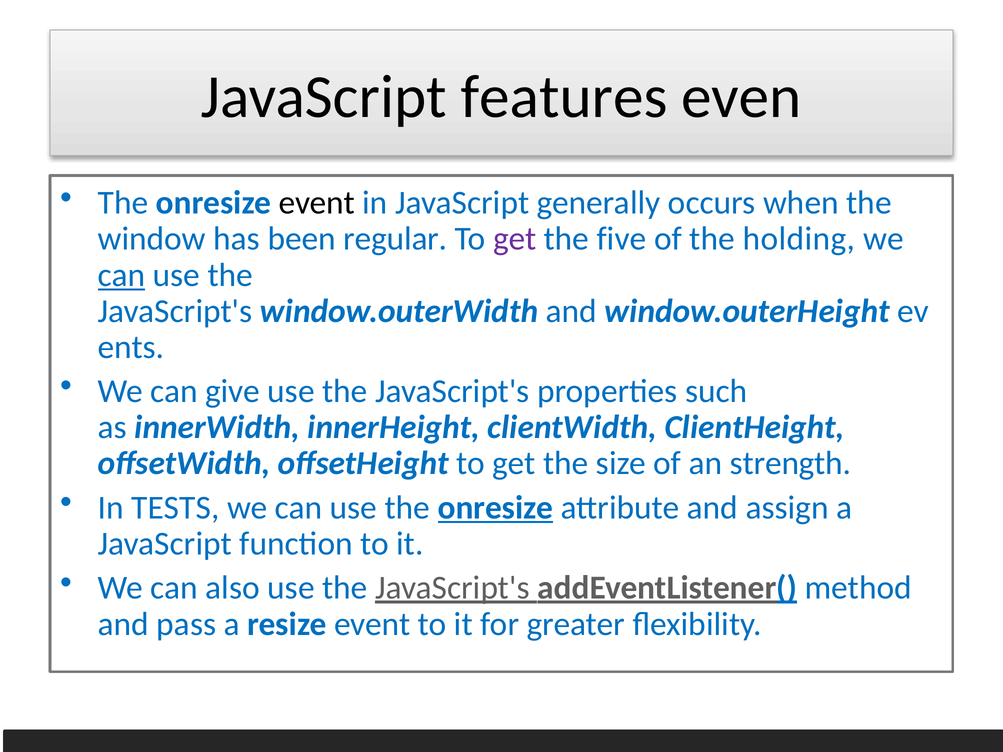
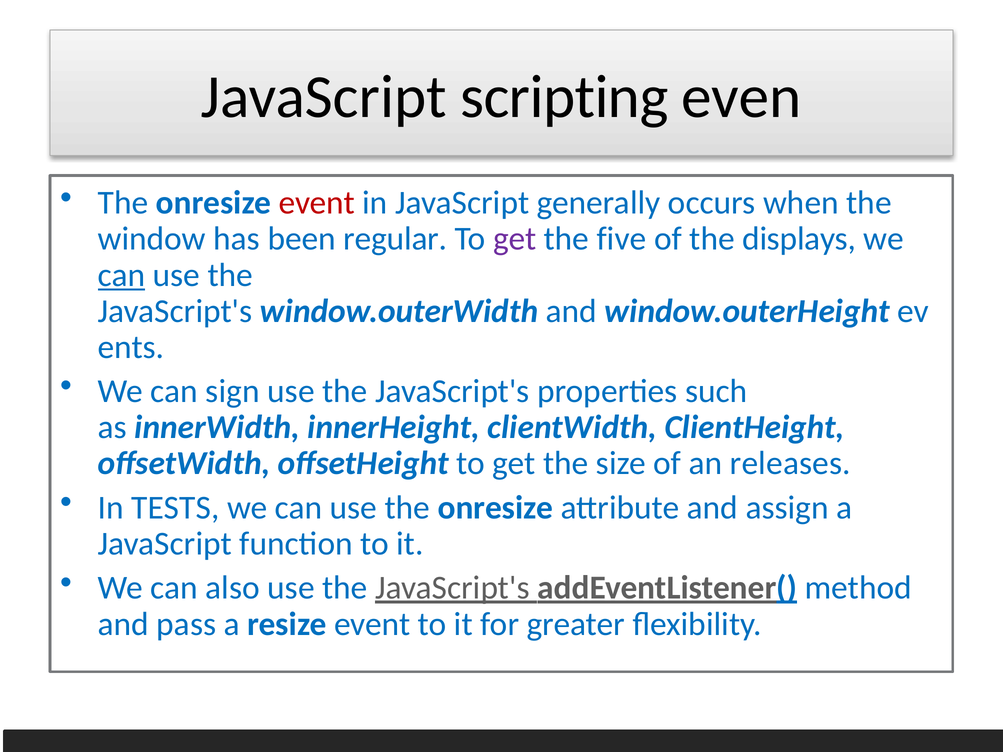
features: features -> scripting (564, 97)
event colour: black -> red (317, 203)
holding: holding -> displays (799, 239)
give: give -> sign (233, 391)
strength: strength -> releases (790, 464)
onresize underline: present -> none (496, 508)
